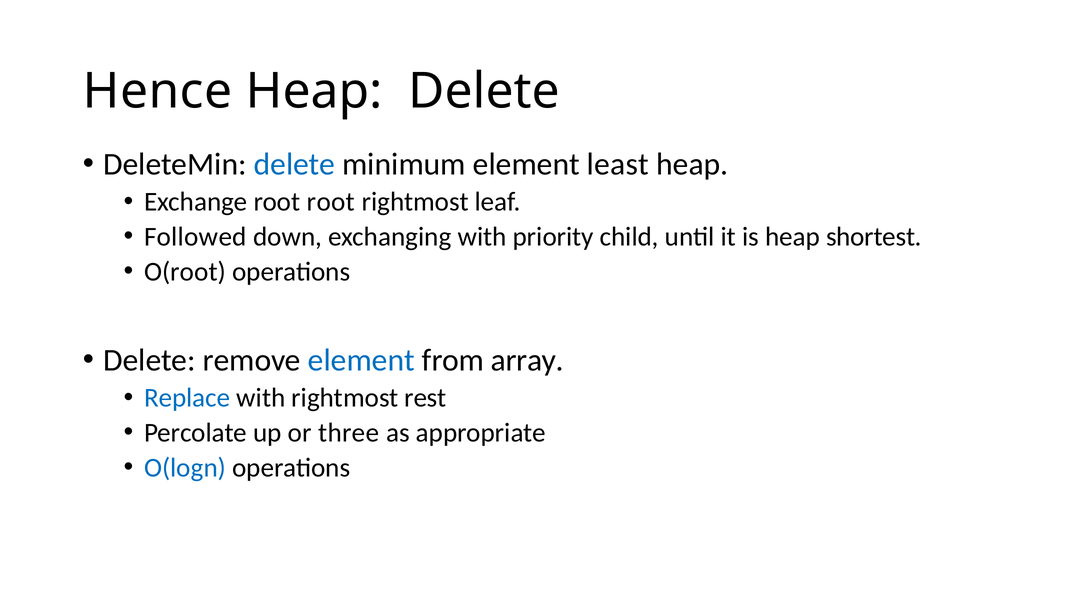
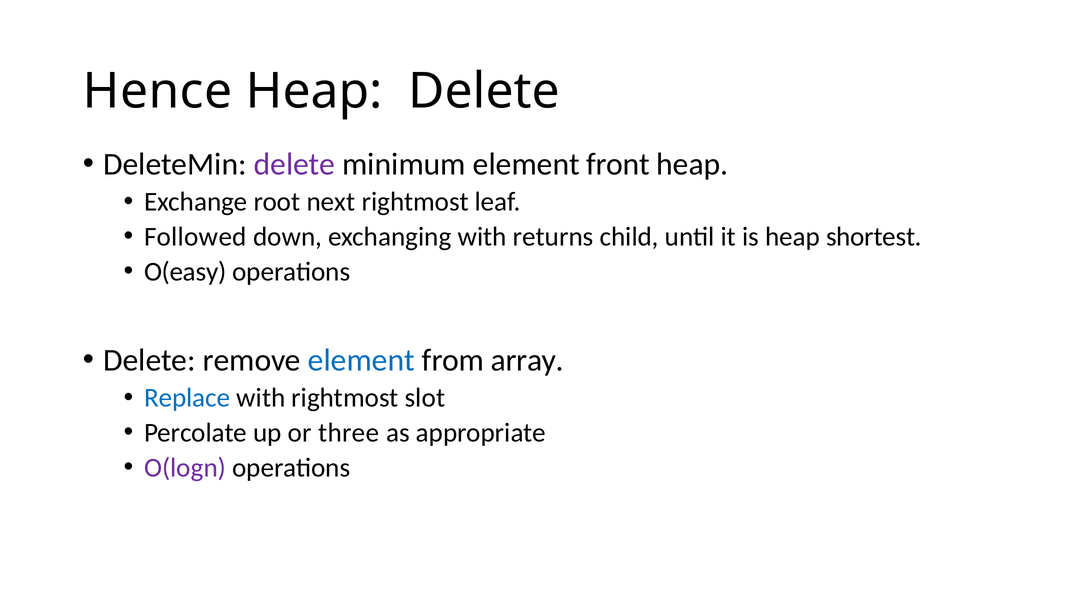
delete colour: blue -> purple (295, 164)
least: least -> front (618, 164)
root root: root -> next (331, 202)
priority: priority -> returns (553, 237)
O(root: O(root -> O(easy (185, 272)
rest: rest -> slot (425, 398)
O(logn colour: blue -> purple (185, 468)
